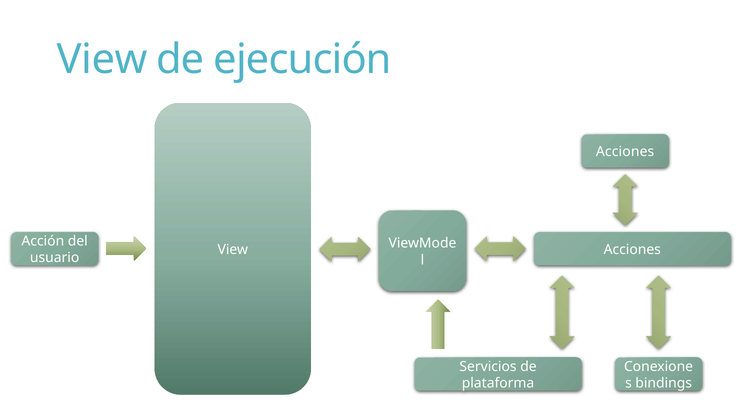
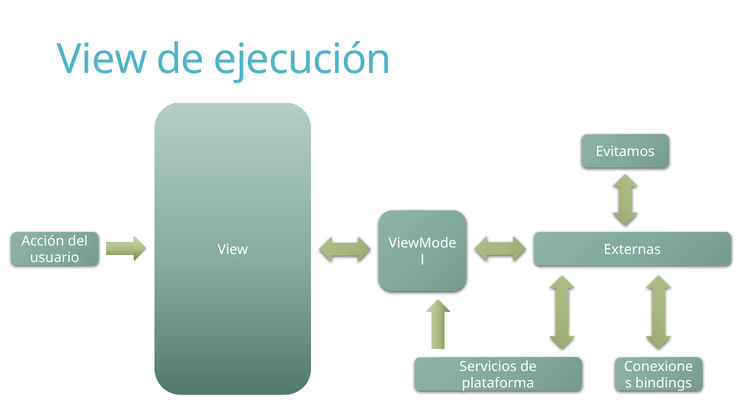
Acciones: Acciones -> Evitamos (625, 152)
Acciones: Acciones -> Externas (632, 250)
